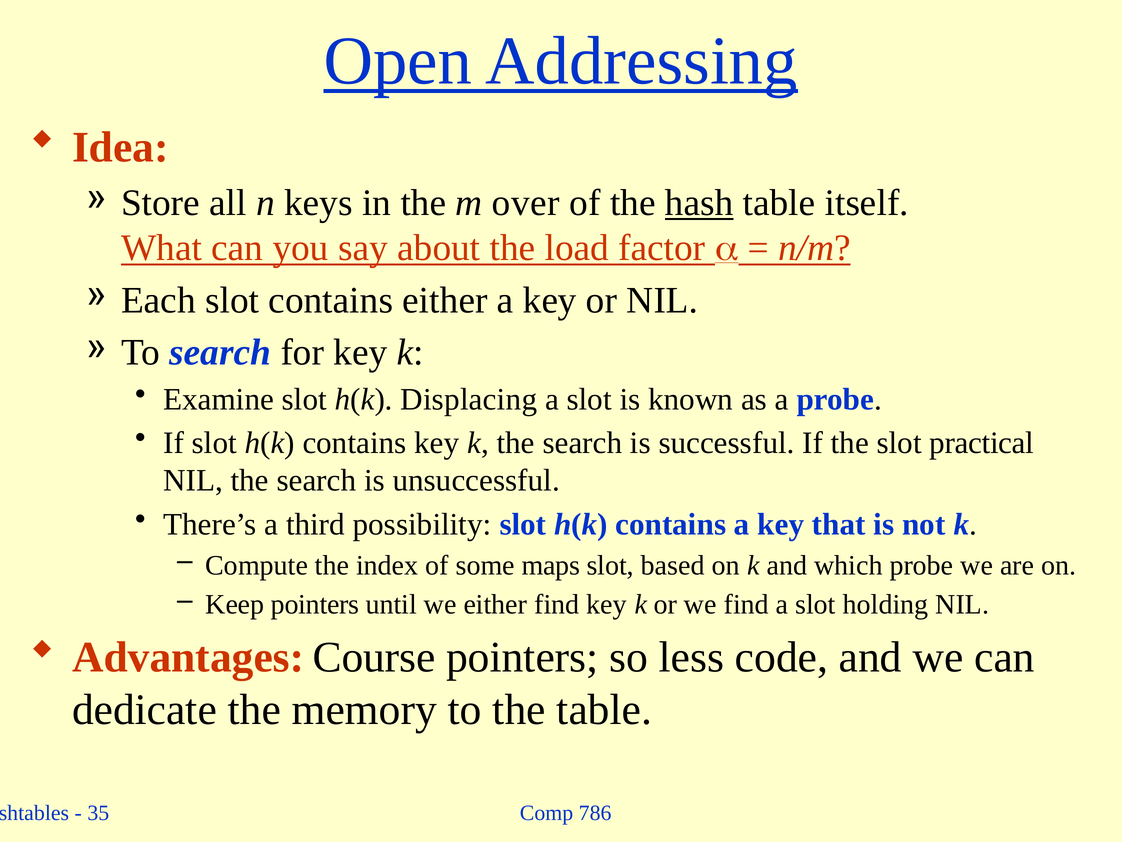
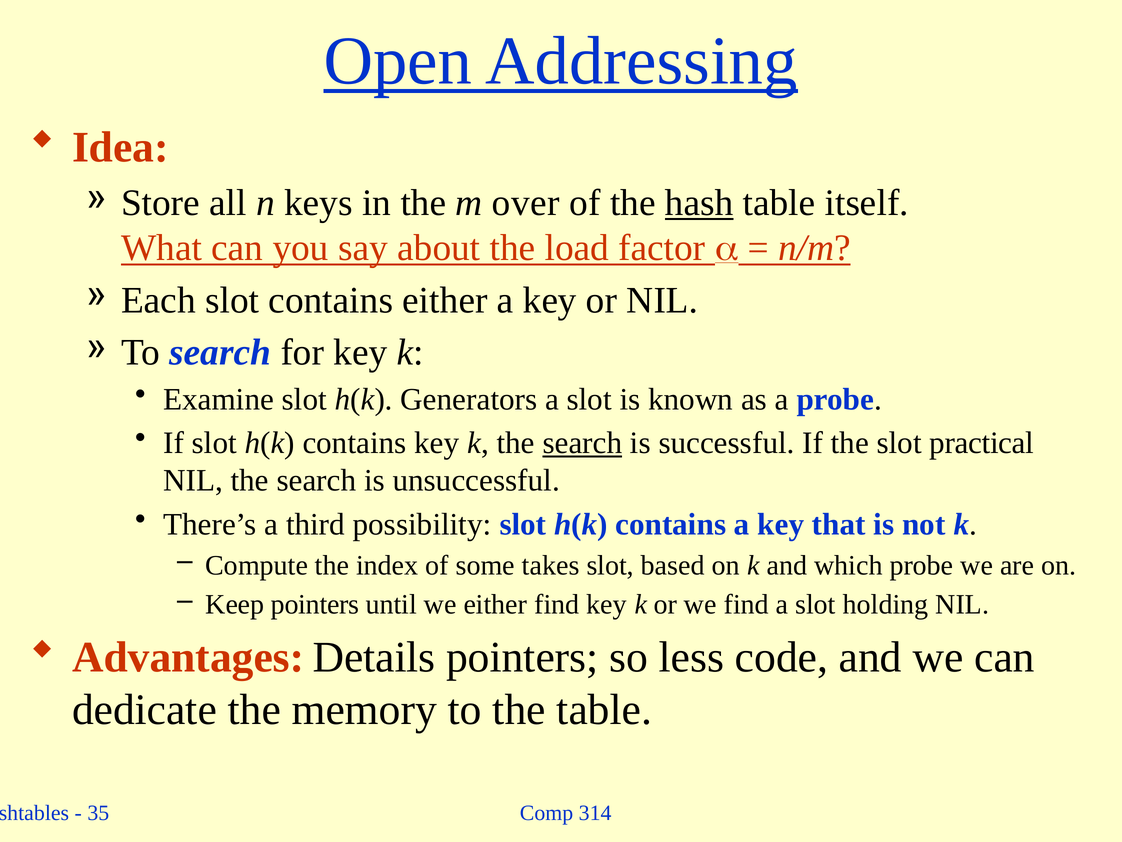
Displacing: Displacing -> Generators (469, 399)
search underline: none -> present (582, 443)
maps: maps -> takes (551, 565)
Course: Course -> Details (374, 657)
786: 786 -> 314 (595, 813)
